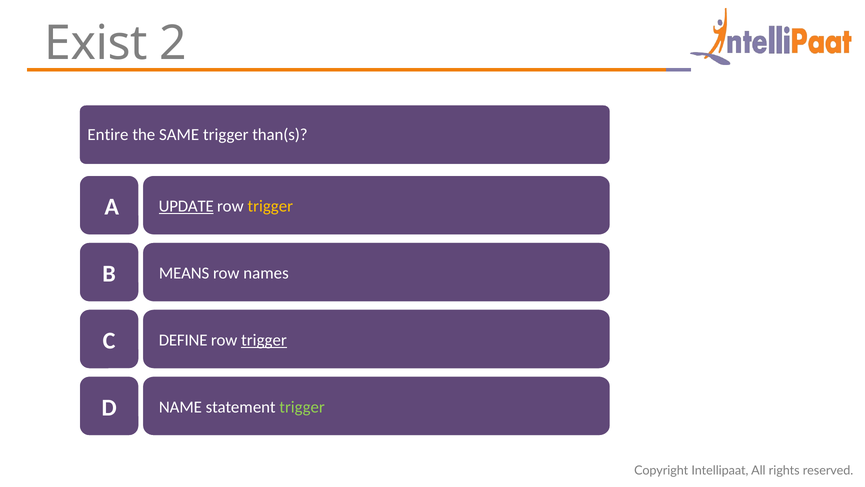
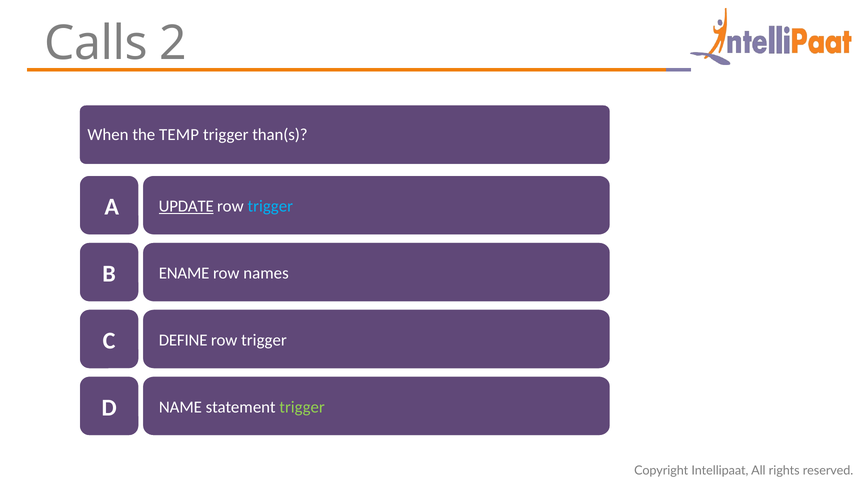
Exist: Exist -> Calls (96, 43)
Entire: Entire -> When (108, 134)
SAME: SAME -> TEMP (179, 134)
trigger colour: yellow -> light blue (270, 206)
MEANS: MEANS -> ENAME (184, 273)
trigger underline: present -> none (264, 340)
